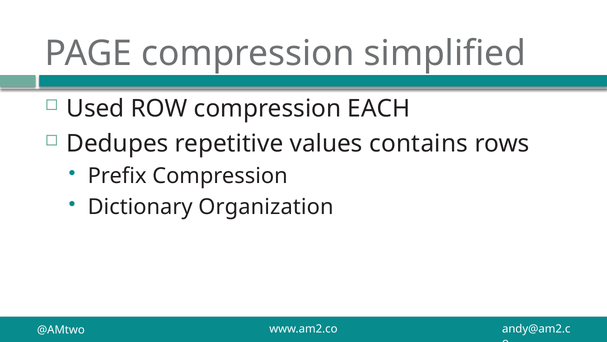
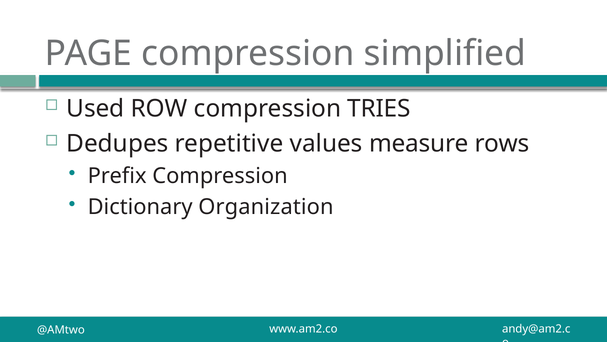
EACH: EACH -> TRIES (379, 108)
contains: contains -> measure (419, 144)
